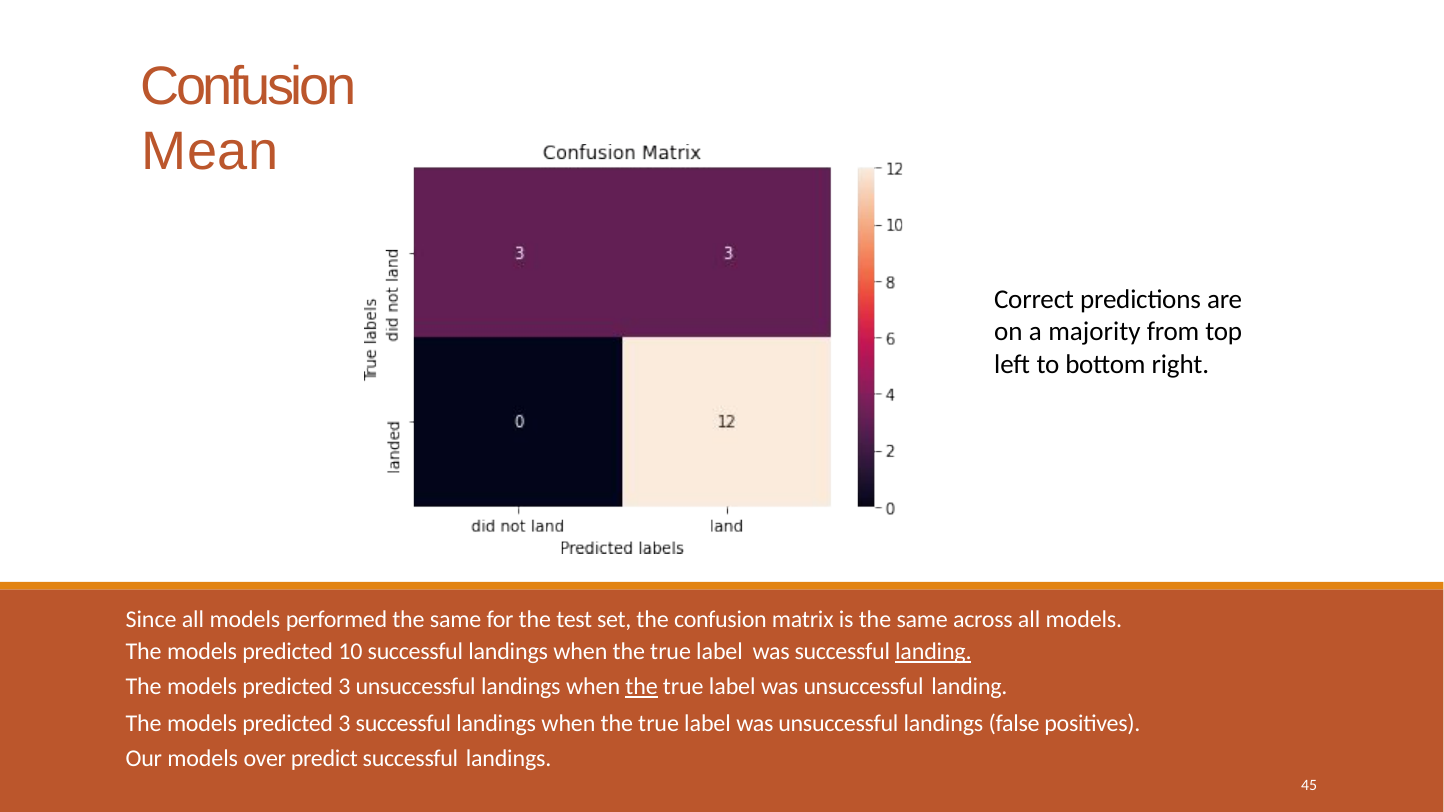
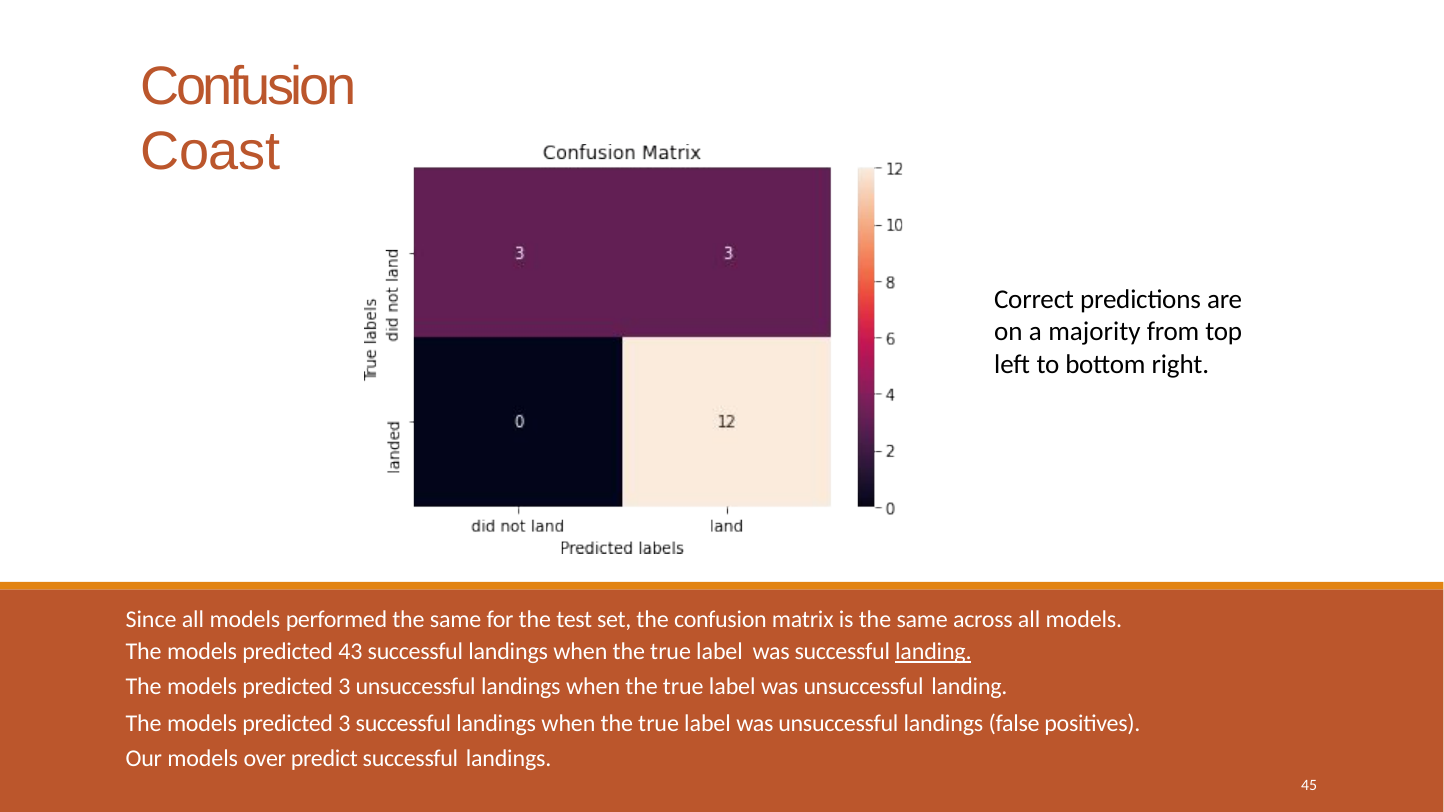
Mean: Mean -> Coast (210, 152)
10: 10 -> 43 (350, 652)
the underline: present -> none (642, 687)
